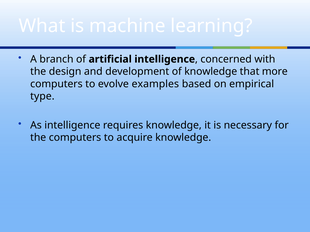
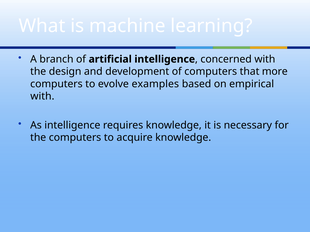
of knowledge: knowledge -> computers (211, 72)
type: type -> with (42, 97)
